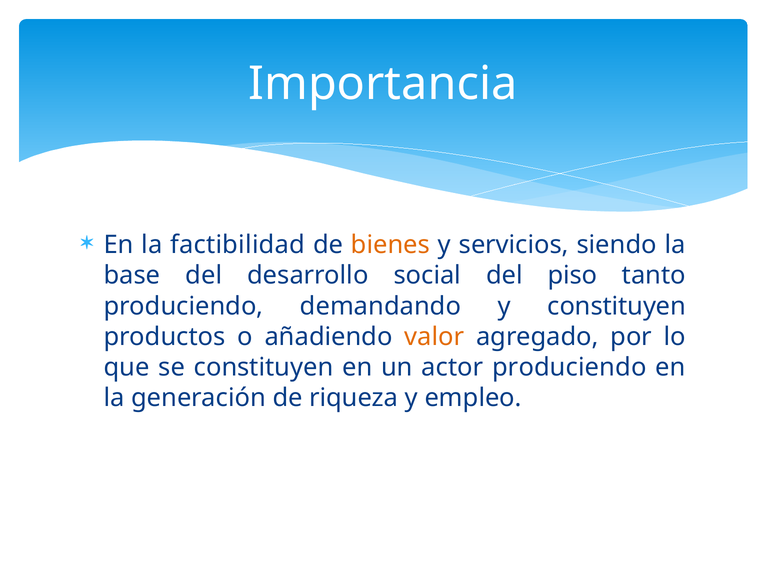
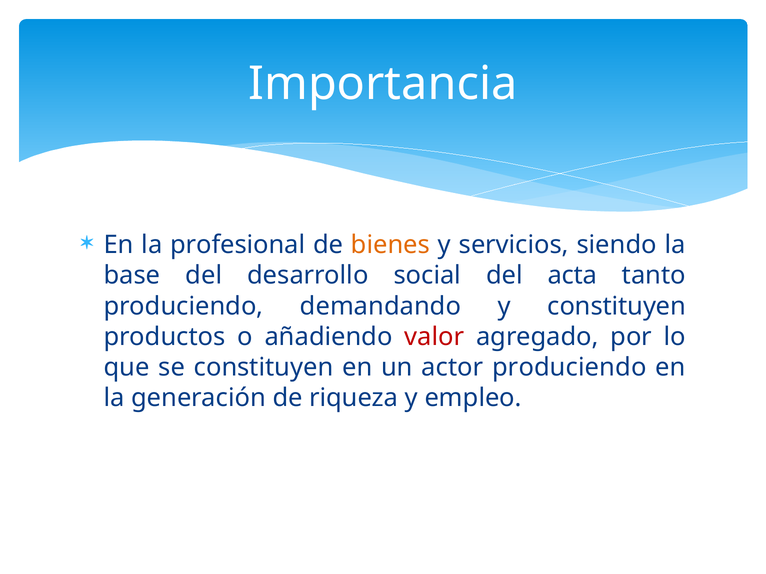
factibilidad: factibilidad -> profesional (238, 245)
piso: piso -> acta (572, 276)
valor colour: orange -> red (434, 337)
